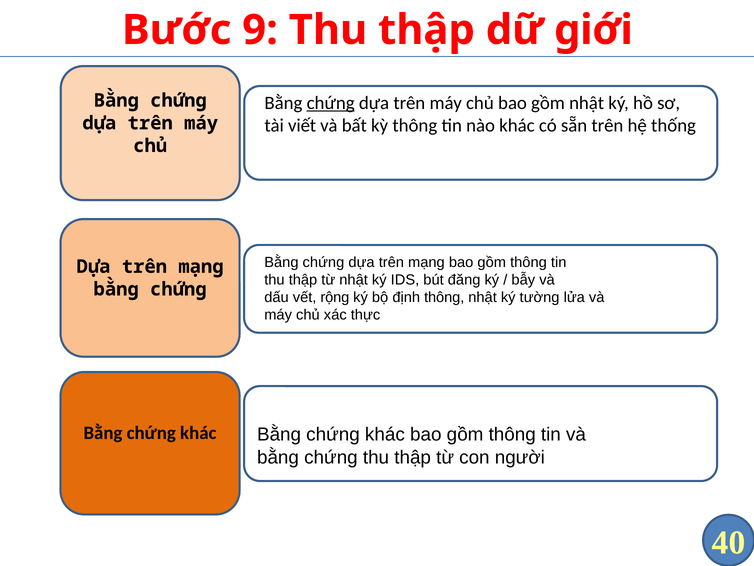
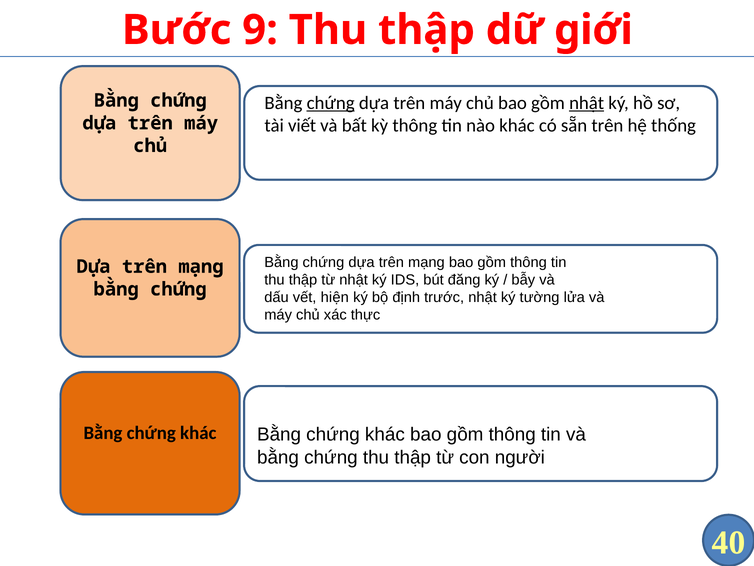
nhật underline: none -> present (587, 103)
rộng: rộng -> hiện (335, 297)
định thông: thông -> trước (444, 297)
